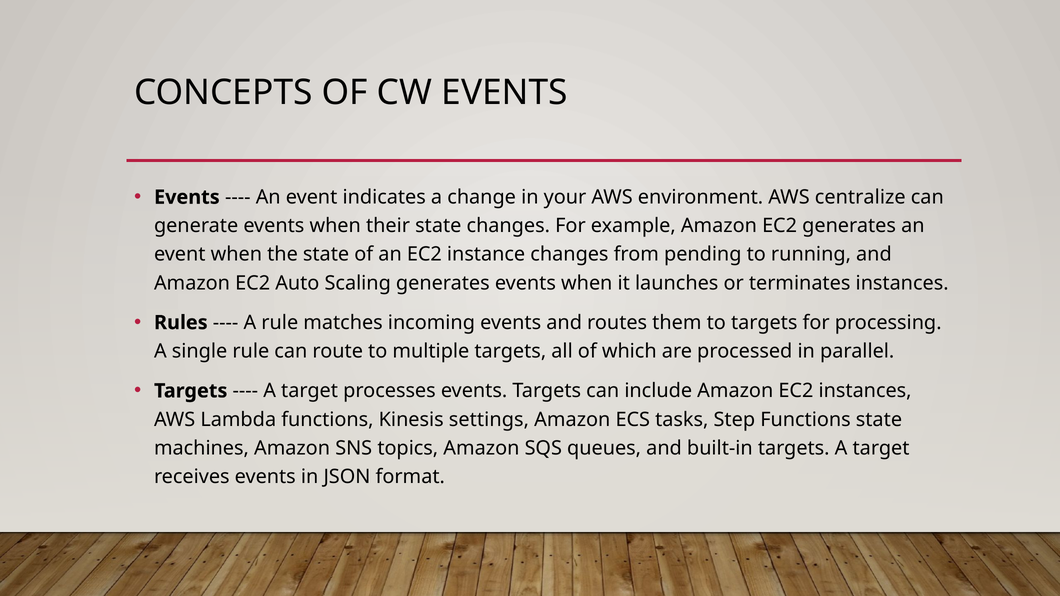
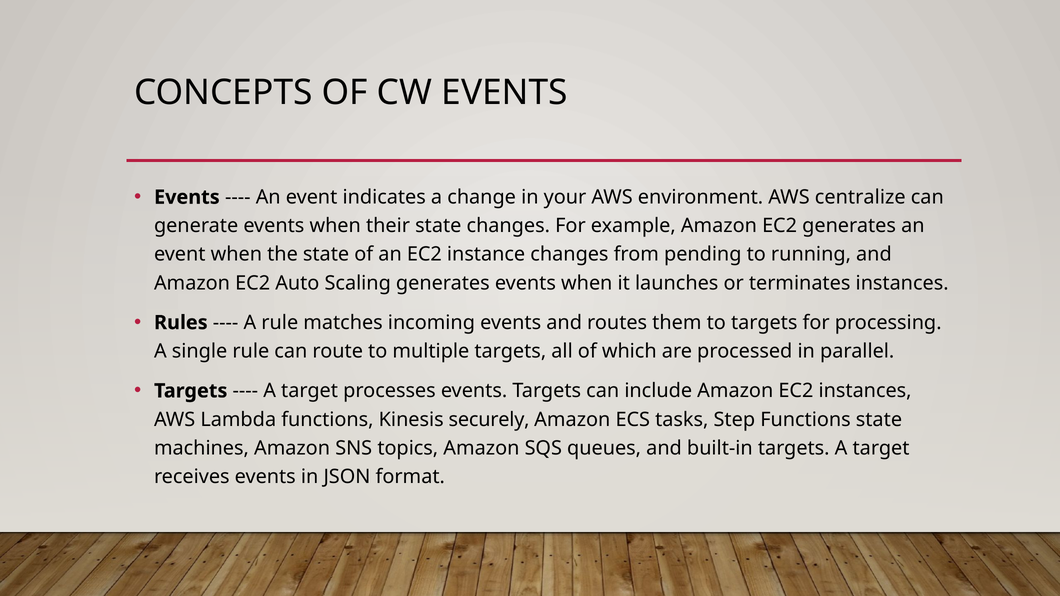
settings: settings -> securely (489, 420)
